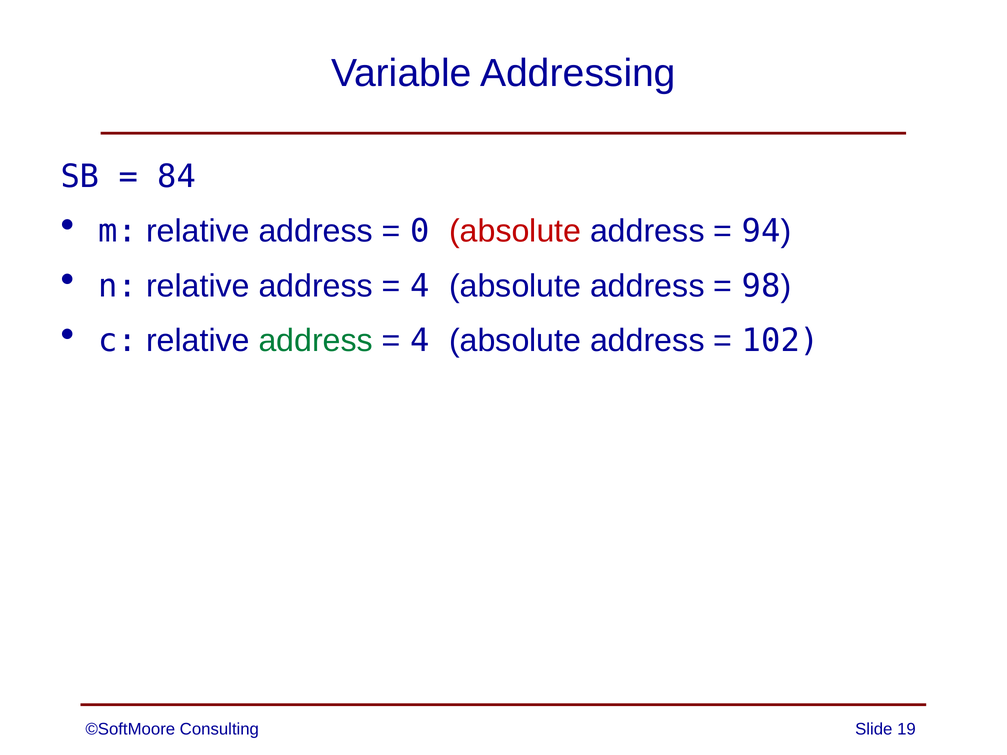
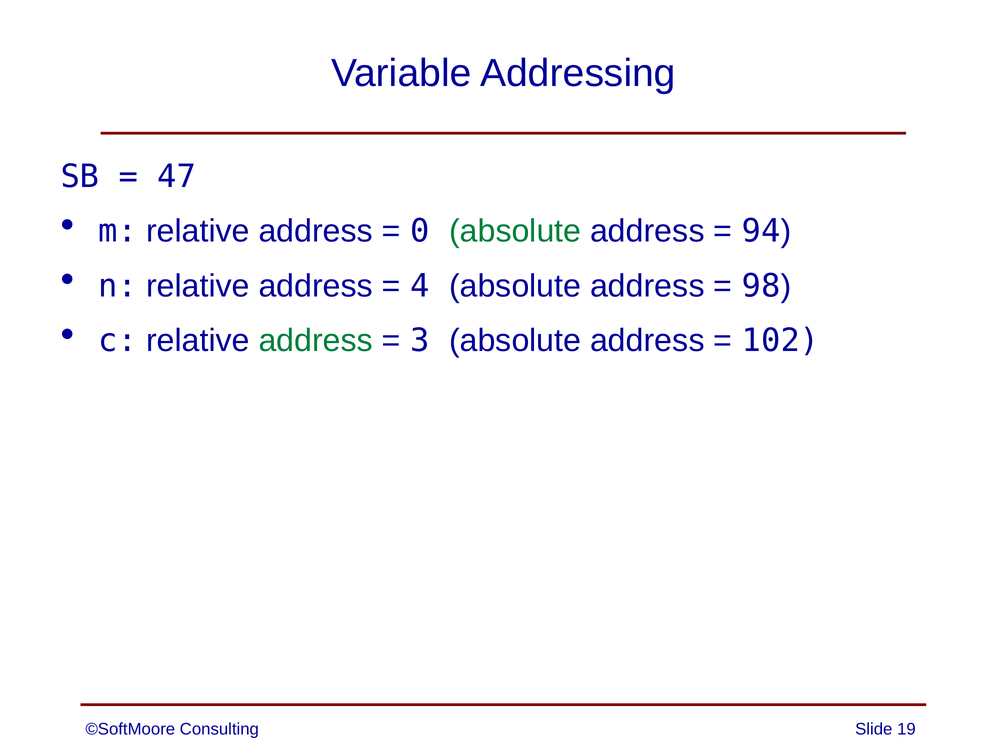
84: 84 -> 47 (177, 177)
absolute colour: red -> green (515, 231)
4: 4 -> 3 (420, 341)
